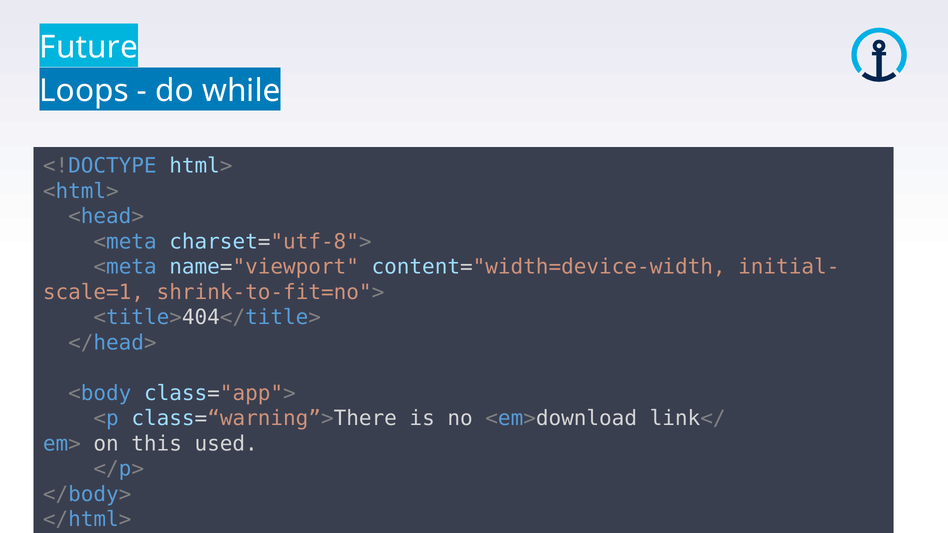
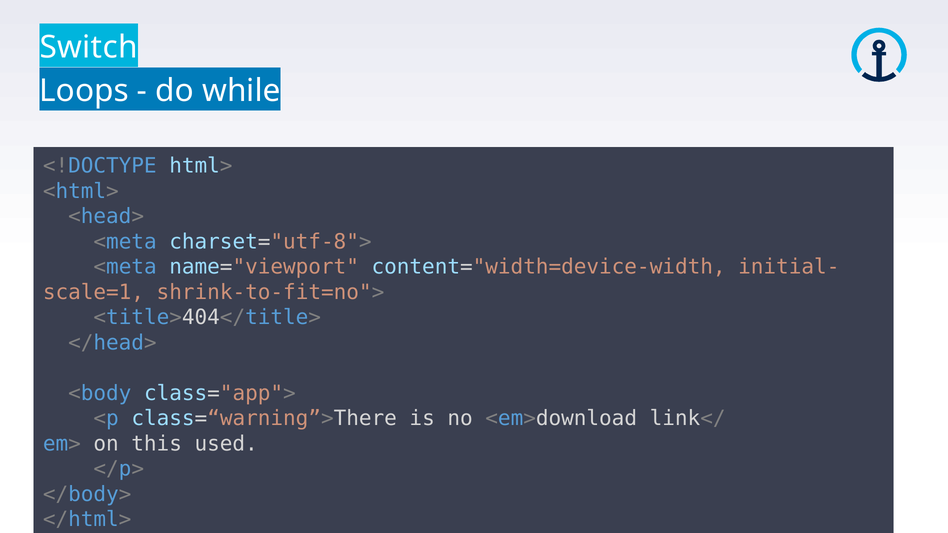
Future: Future -> Switch (89, 47)
